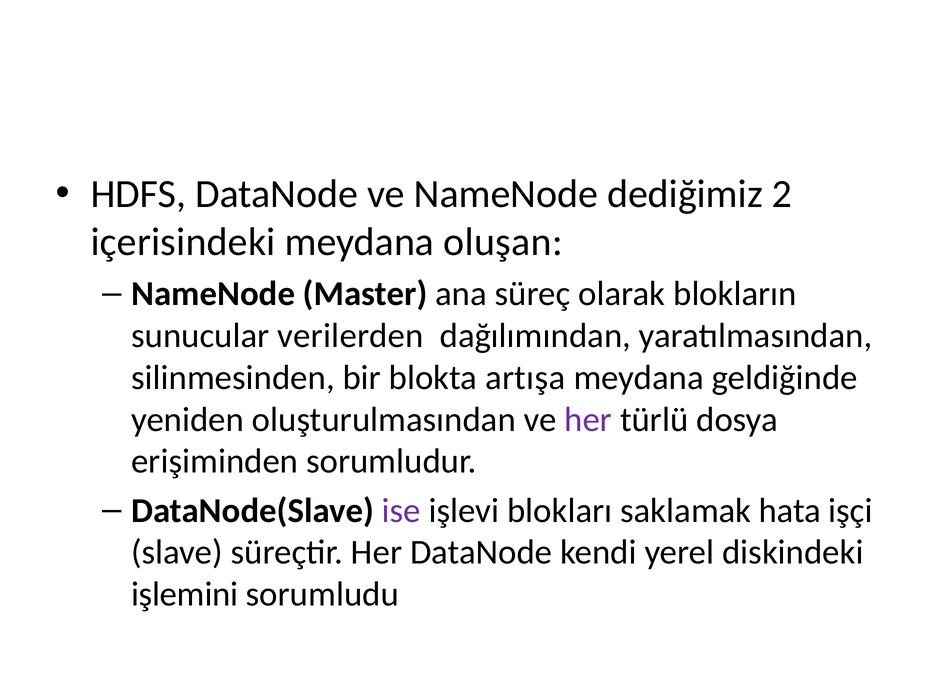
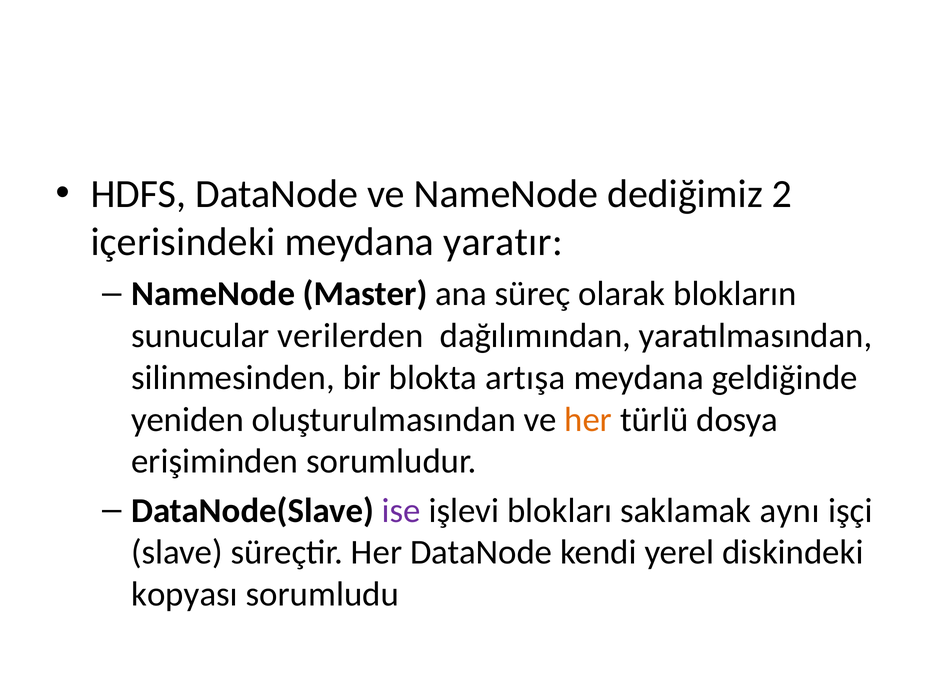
oluşan: oluşan -> yaratır (503, 242)
her colour: purple -> orange (588, 419)
hata: hata -> aynı (790, 510)
işlemini: işlemini -> kopyası (185, 594)
